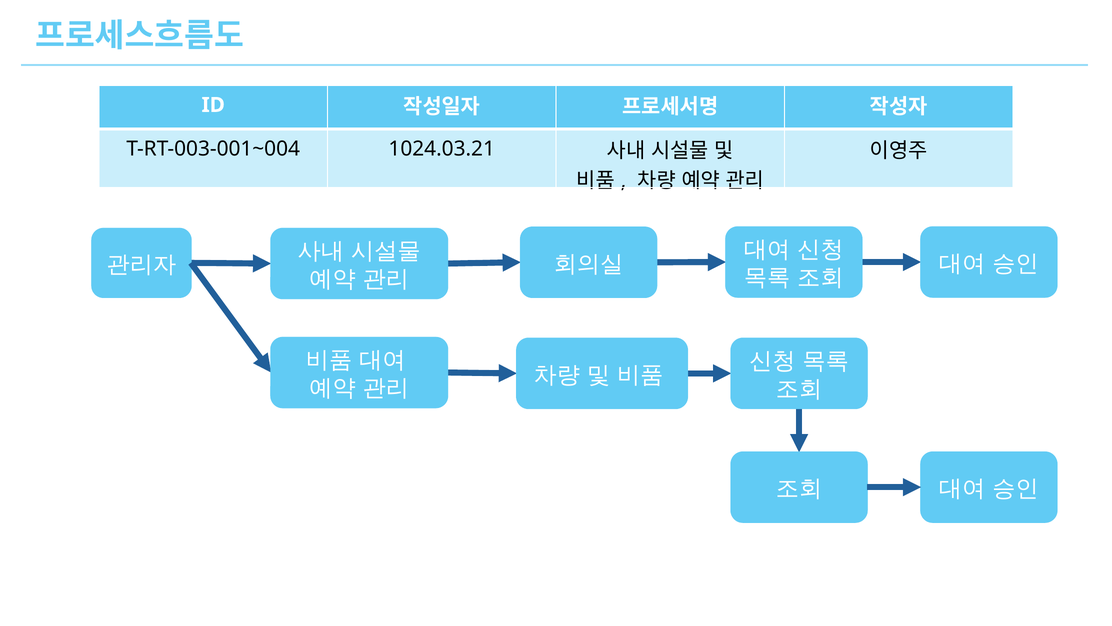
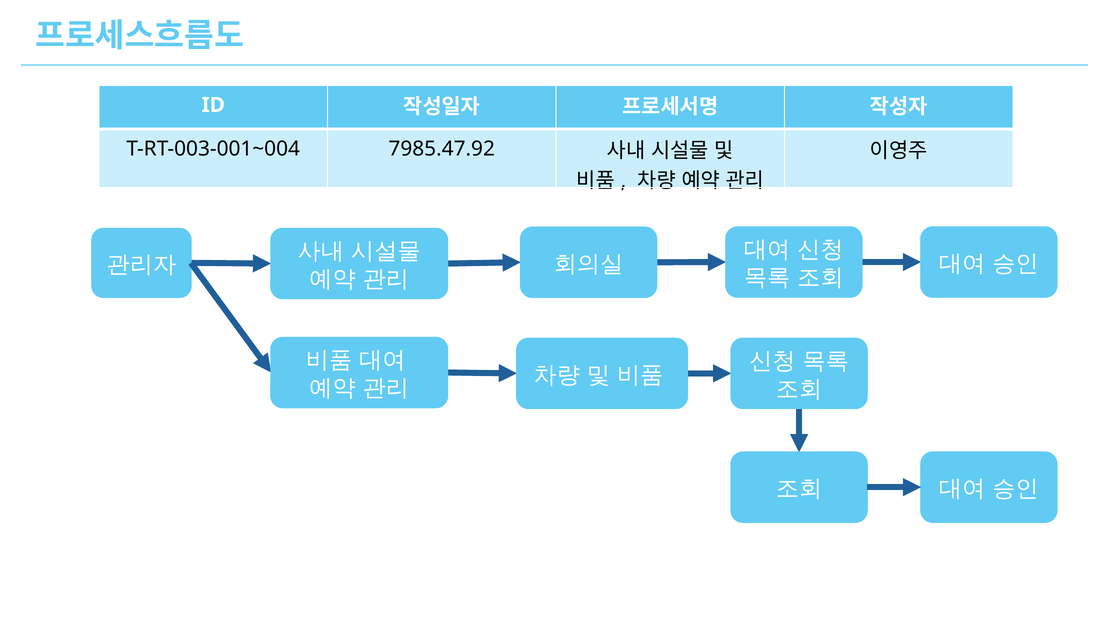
1024.03.21: 1024.03.21 -> 7985.47.92 (442, 149)
